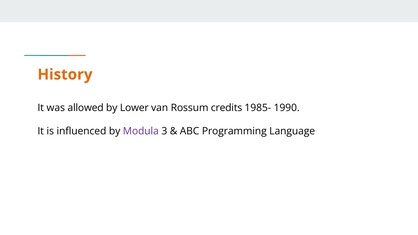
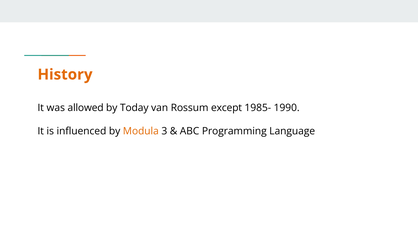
Lower: Lower -> Today (134, 108)
credits: credits -> except (227, 108)
Modula colour: purple -> orange (141, 131)
